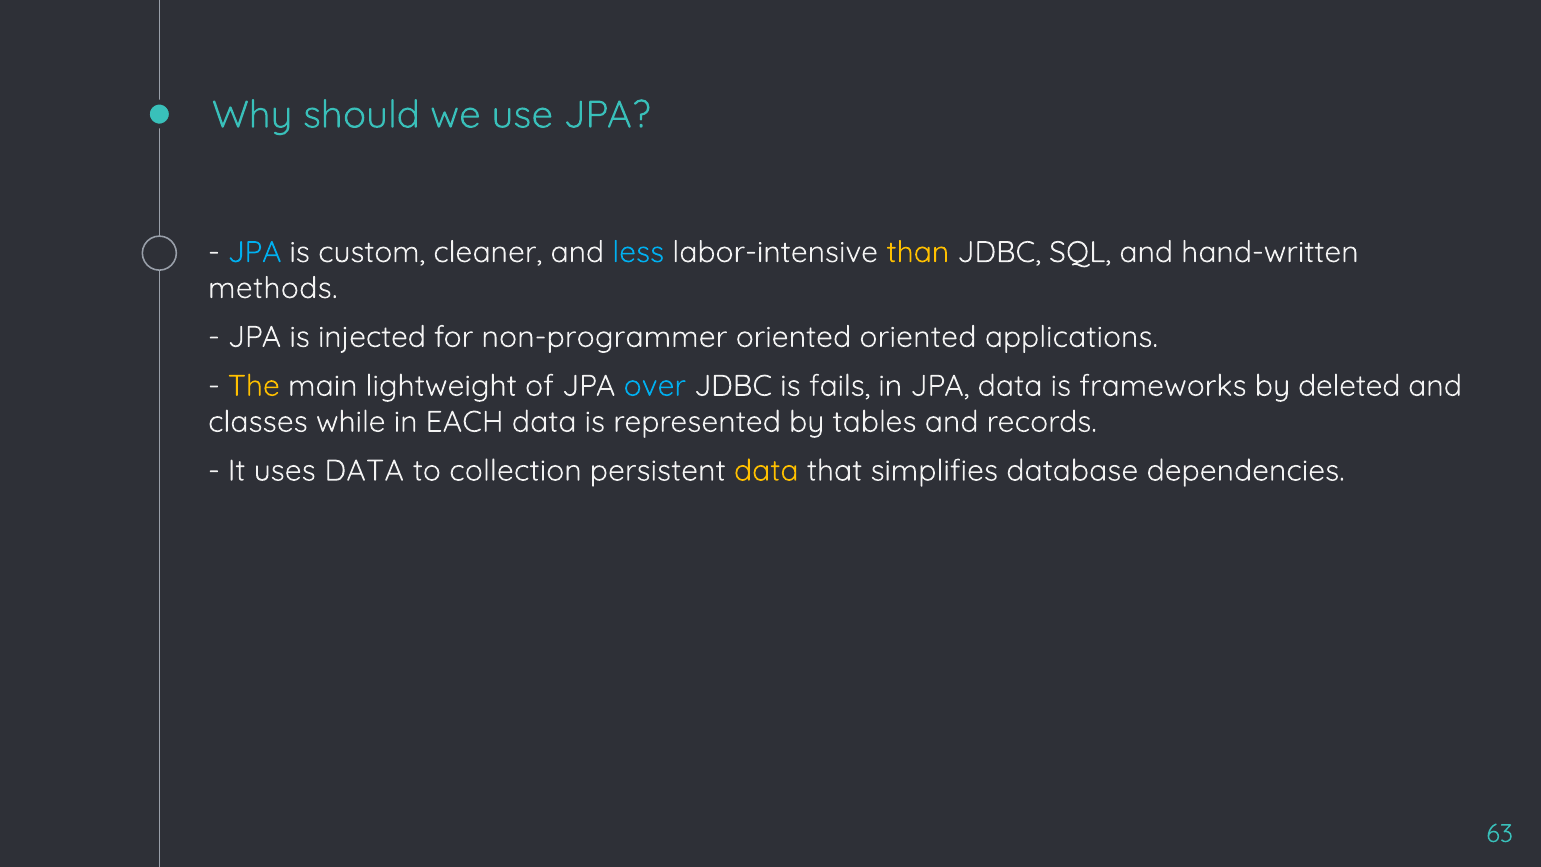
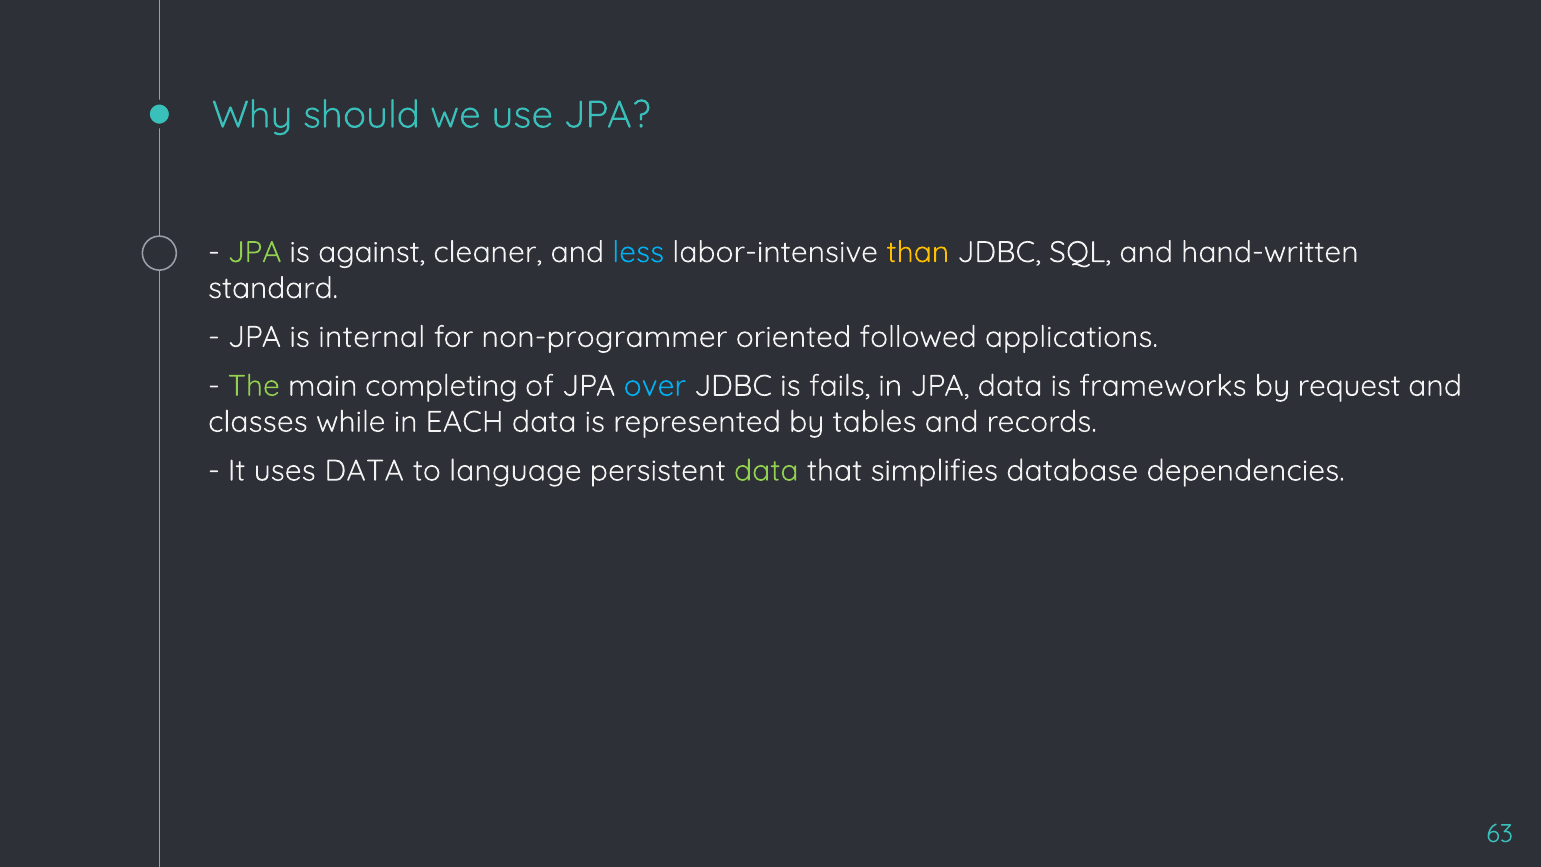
JPA colour: light blue -> light green (255, 252)
custom: custom -> against (372, 252)
methods: methods -> standard (273, 288)
injected: injected -> internal (372, 337)
oriented oriented: oriented -> followed (918, 337)
The colour: yellow -> light green (254, 386)
lightweight: lightweight -> completing (441, 386)
deleted: deleted -> request (1349, 386)
collection: collection -> language (515, 471)
data colour: yellow -> light green (766, 471)
